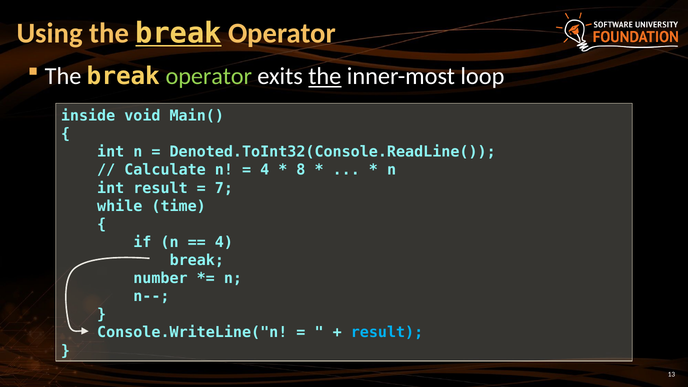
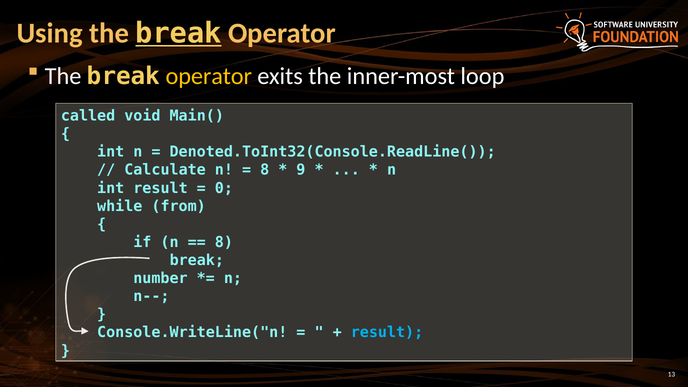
operator colour: light green -> yellow (209, 76)
the underline: present -> none (325, 76)
inside: inside -> called (88, 116)
4: 4 -> 8 (265, 170)
8: 8 -> 9 (301, 170)
7: 7 -> 0 (224, 188)
time: time -> from (179, 206)
4: 4 -> 8 (224, 242)
